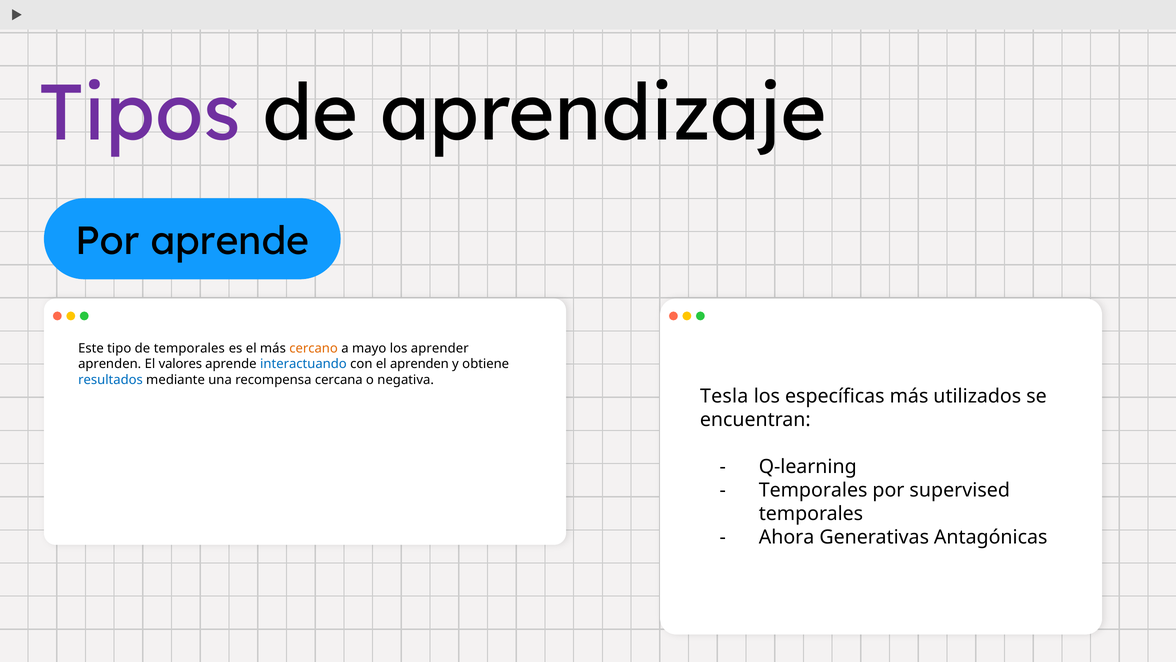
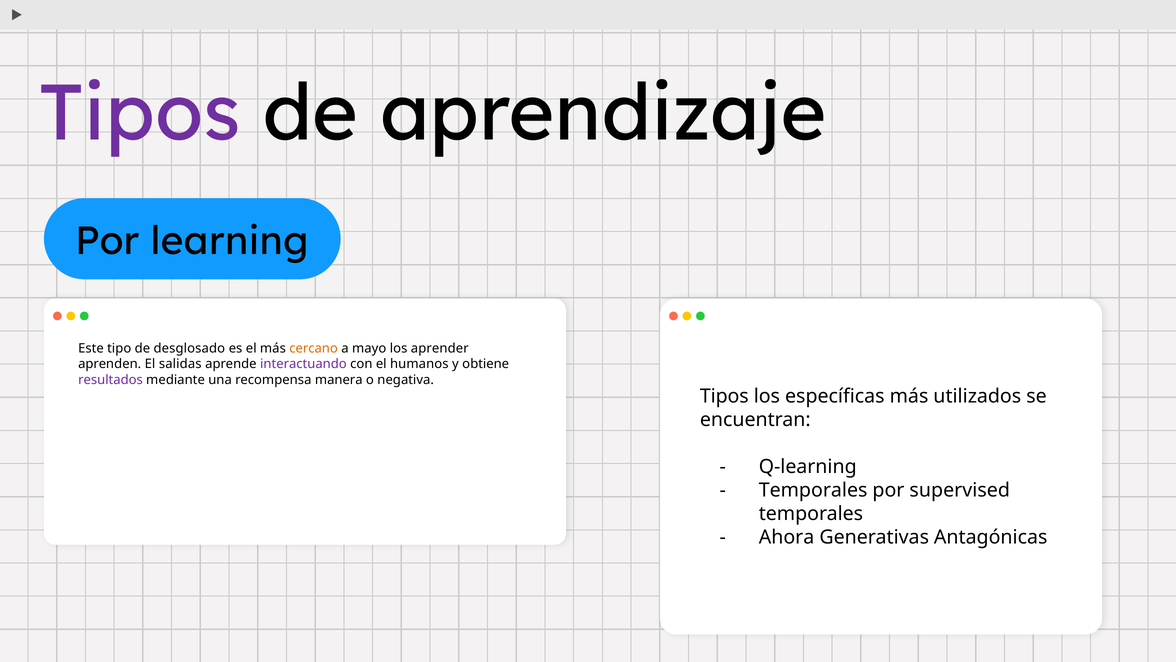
Por aprende: aprende -> learning (230, 241)
de temporales: temporales -> desglosado (189, 348)
valores: valores -> salidas (180, 364)
interactuando colour: blue -> purple (303, 364)
el aprenden: aprenden -> humanos (419, 364)
resultados colour: blue -> purple (111, 380)
cercana: cercana -> manera (339, 380)
Tesla: Tesla -> Tipos (724, 396)
